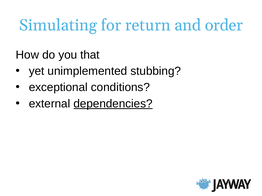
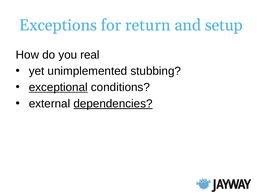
Simulating: Simulating -> Exceptions (58, 25)
order: order -> setup (224, 25)
that: that -> real (90, 55)
exceptional underline: none -> present (58, 88)
